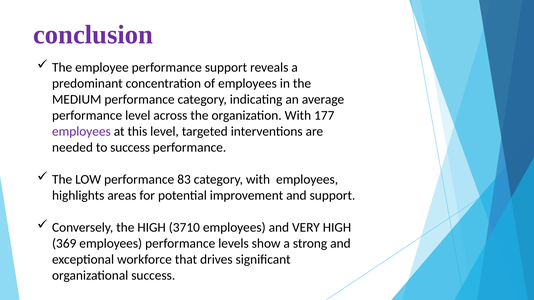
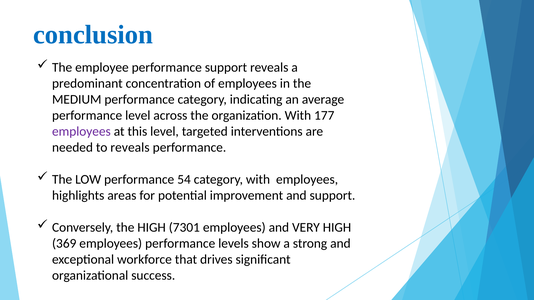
conclusion colour: purple -> blue (93, 35)
to success: success -> reveals (130, 148)
83: 83 -> 54 (184, 180)
3710: 3710 -> 7301 (184, 228)
